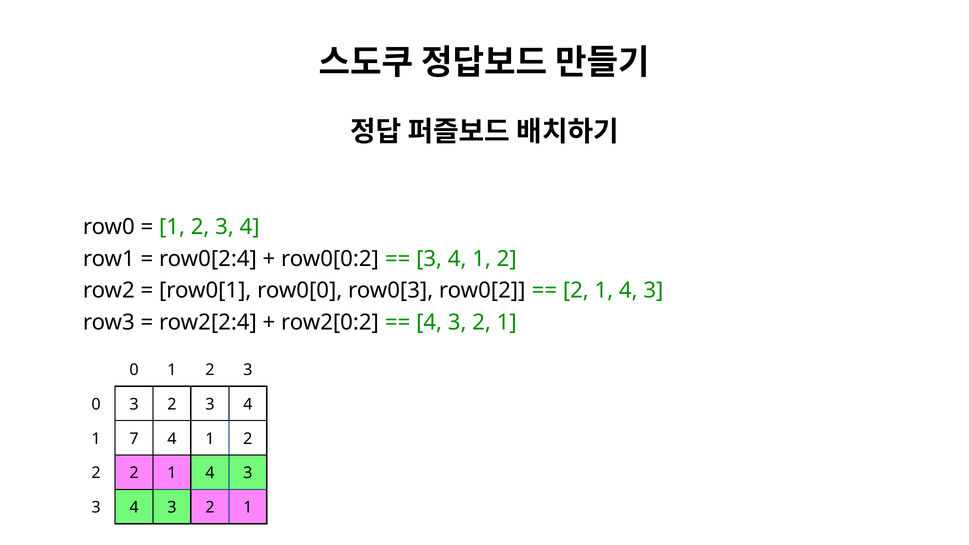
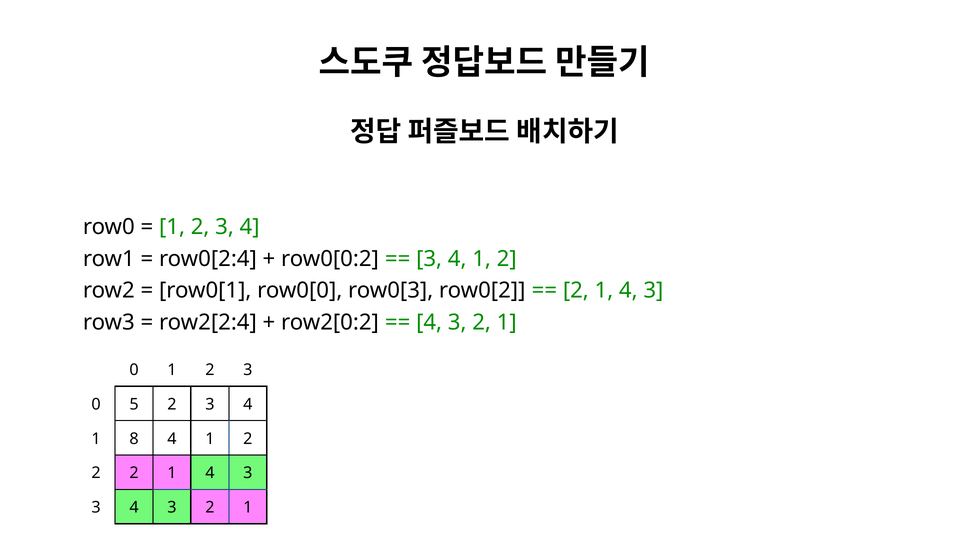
0 3: 3 -> 5 (134, 404)
7: 7 -> 8 (134, 439)
